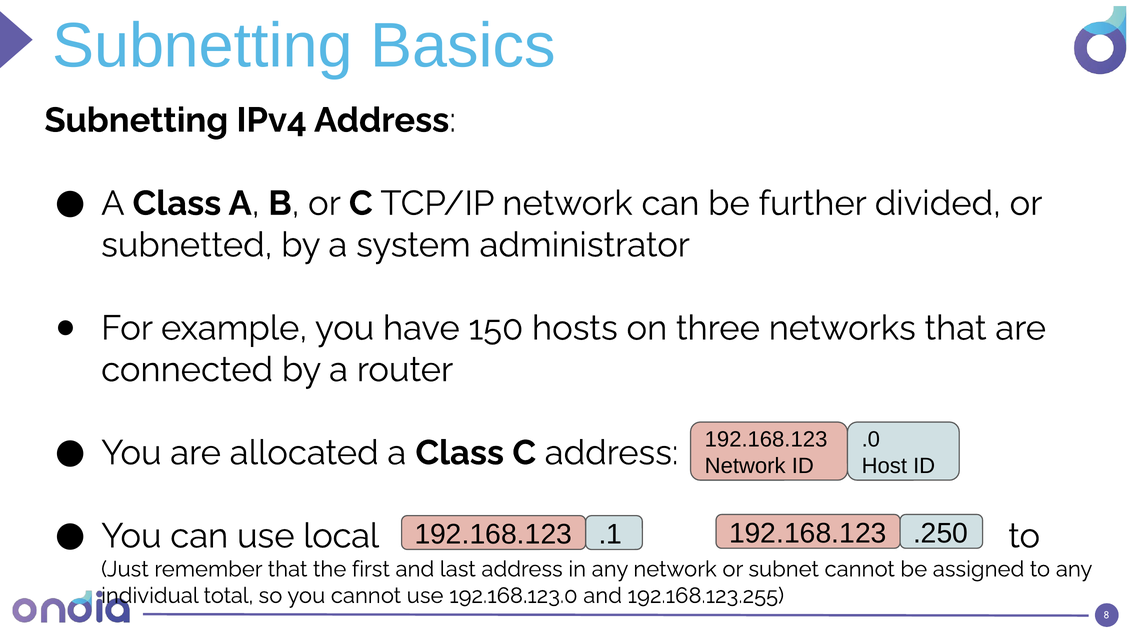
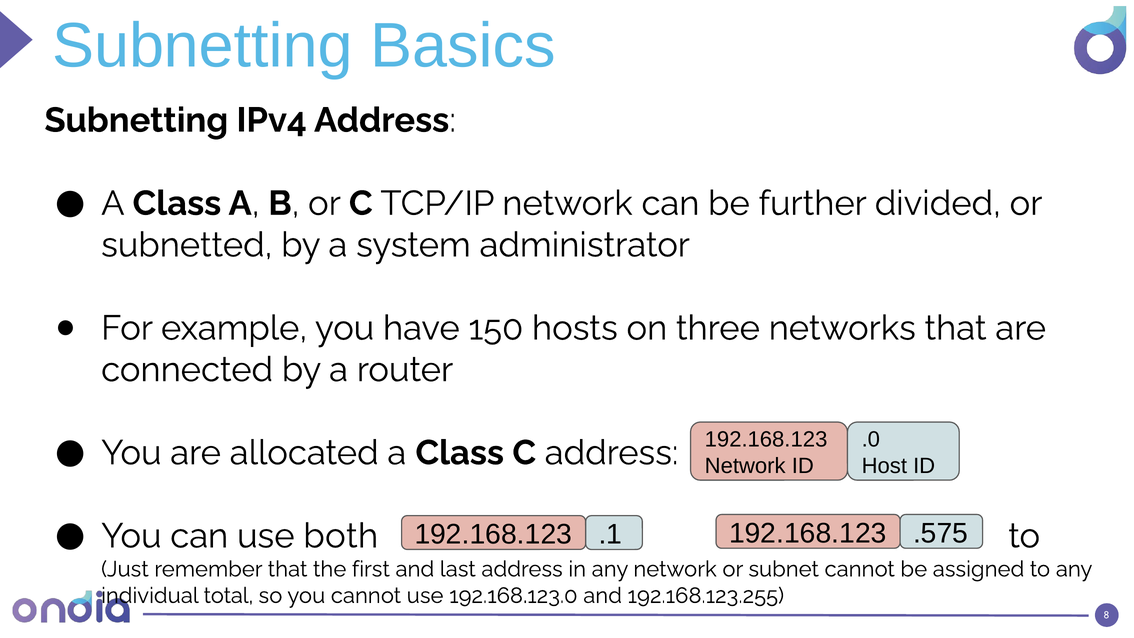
local: local -> both (341, 536)
.250: .250 -> .575 (941, 533)
